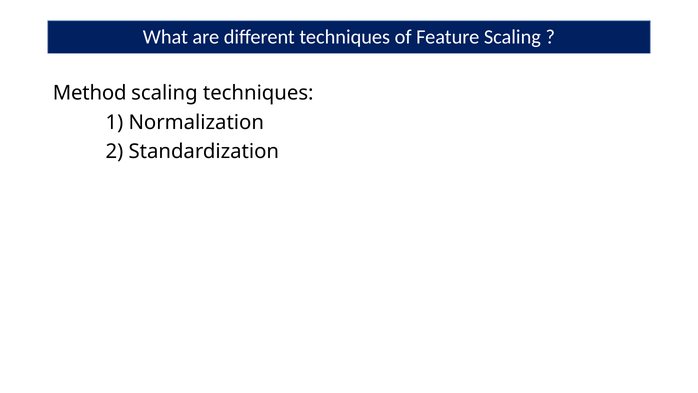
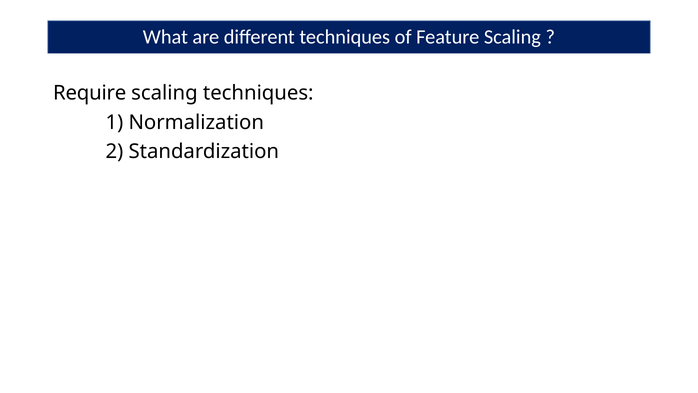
Method: Method -> Require (90, 93)
